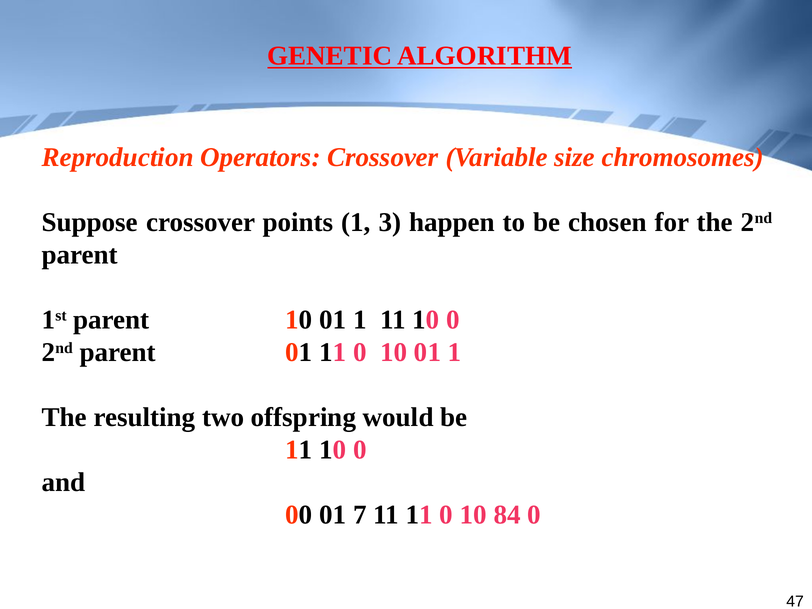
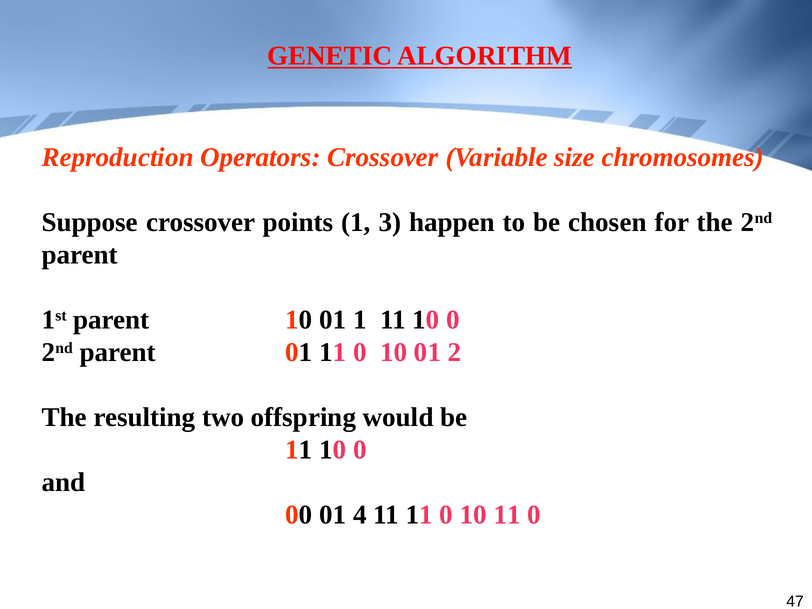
0 10 01 1: 1 -> 2 (455, 352)
7: 7 -> 4 (360, 515)
10 84: 84 -> 11 (507, 515)
